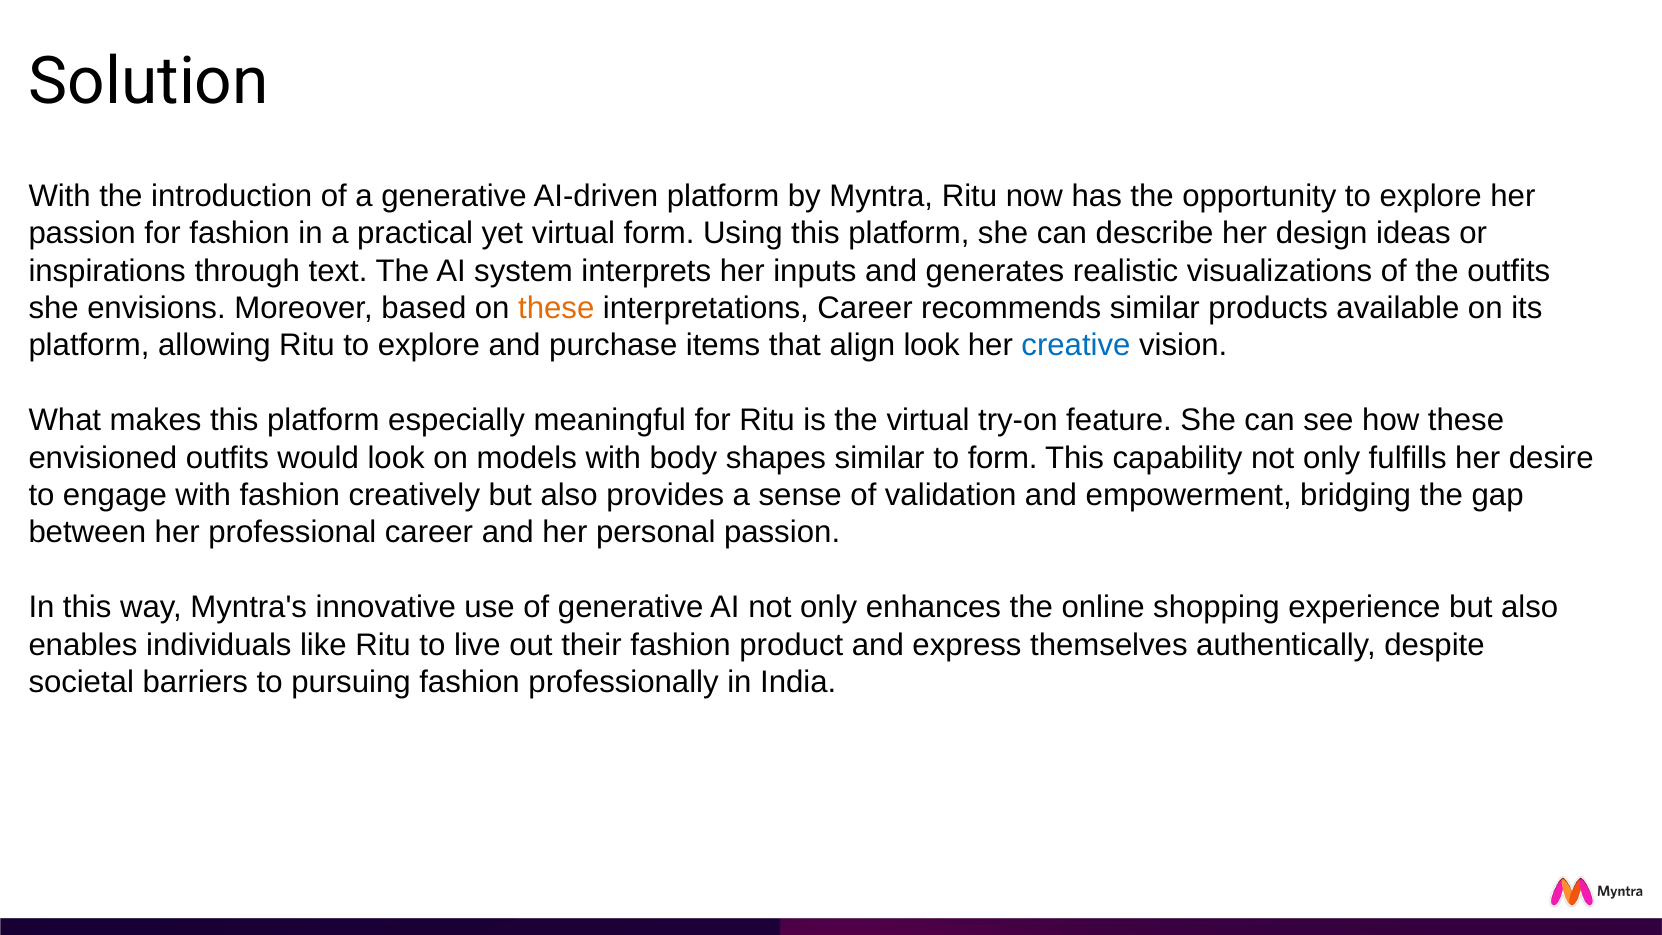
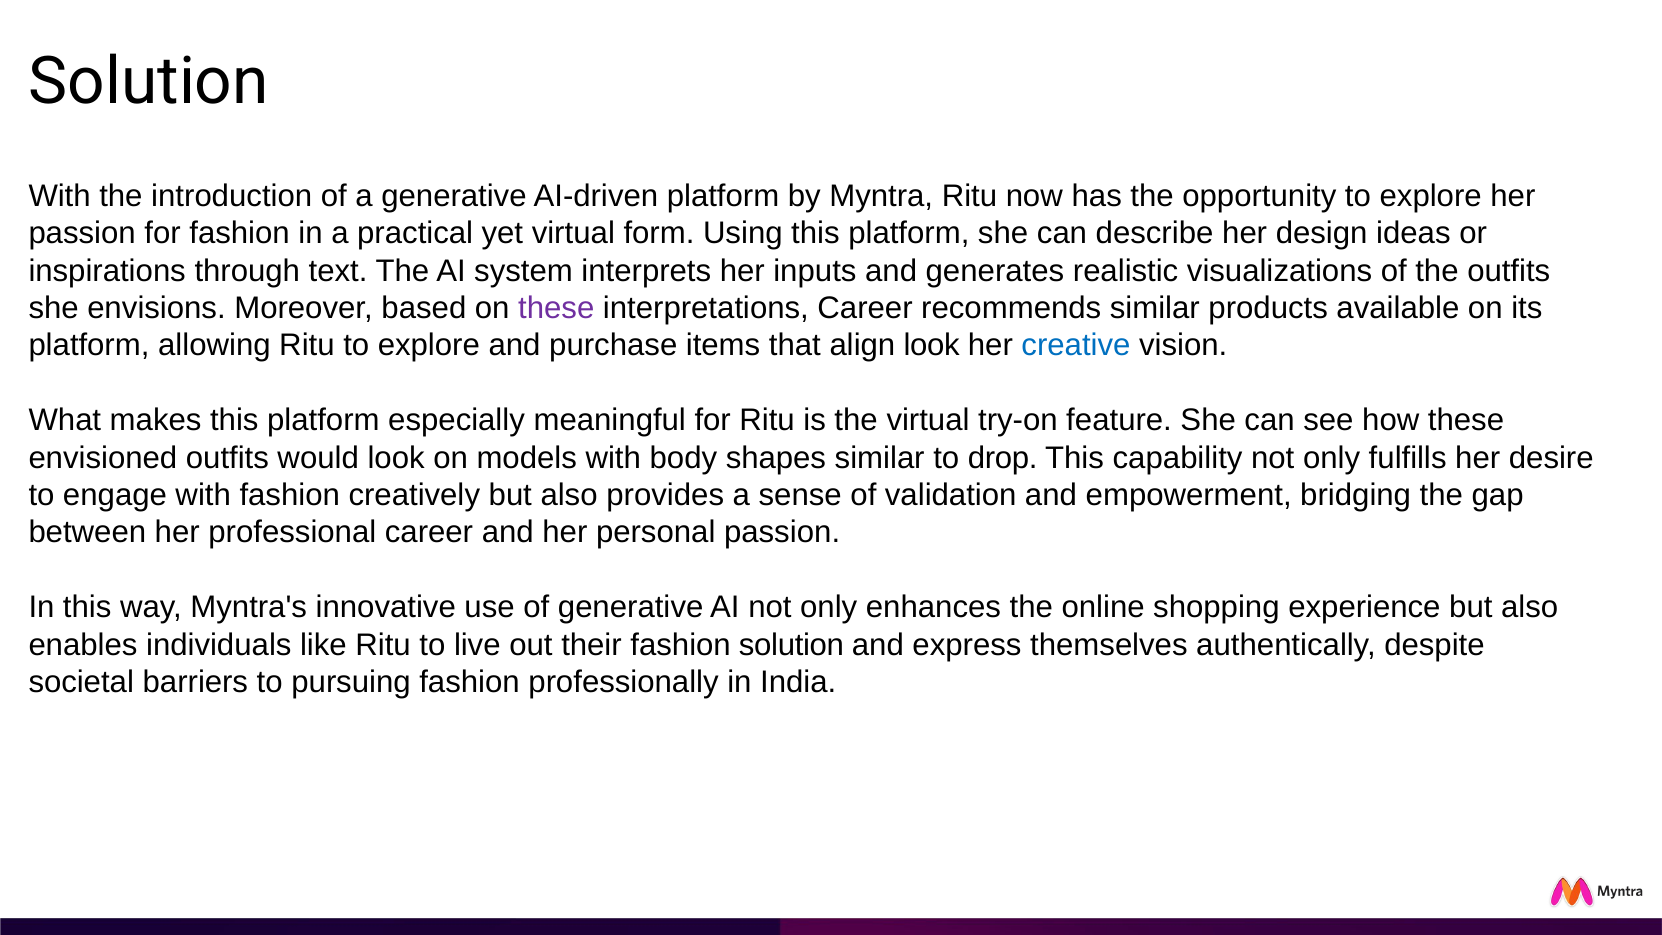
these colour: orange -> purple (556, 308)
to form: form -> drop (1003, 458)
fashion product: product -> solution (791, 645)
